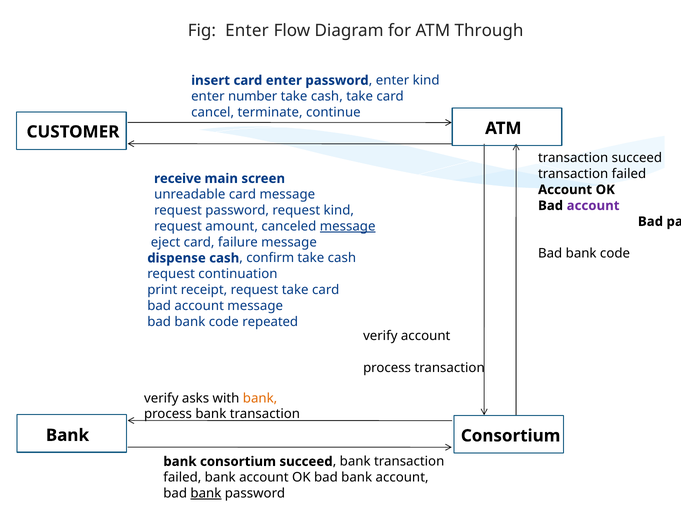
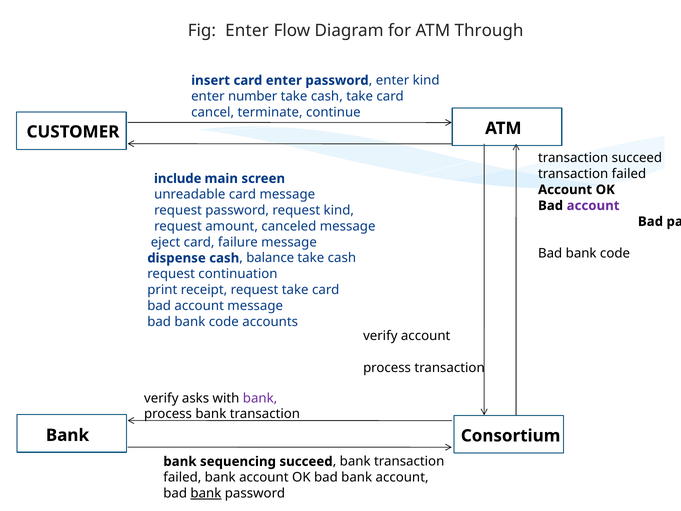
receive: receive -> include (178, 178)
message underline: present -> none (348, 226)
confirm: confirm -> balance (270, 258)
repeated: repeated -> accounts (270, 322)
bank colour: orange -> purple (260, 398)
consortium: consortium -> sequencing (238, 461)
